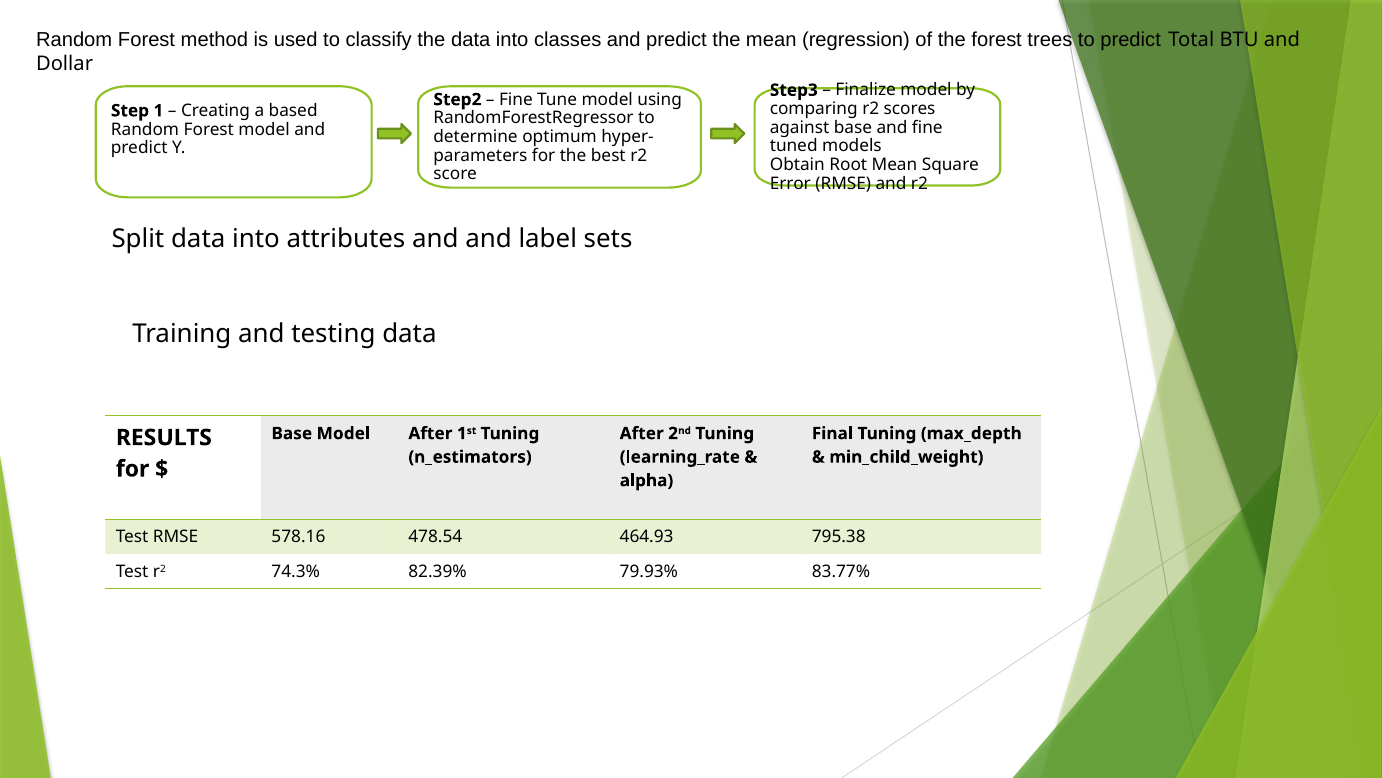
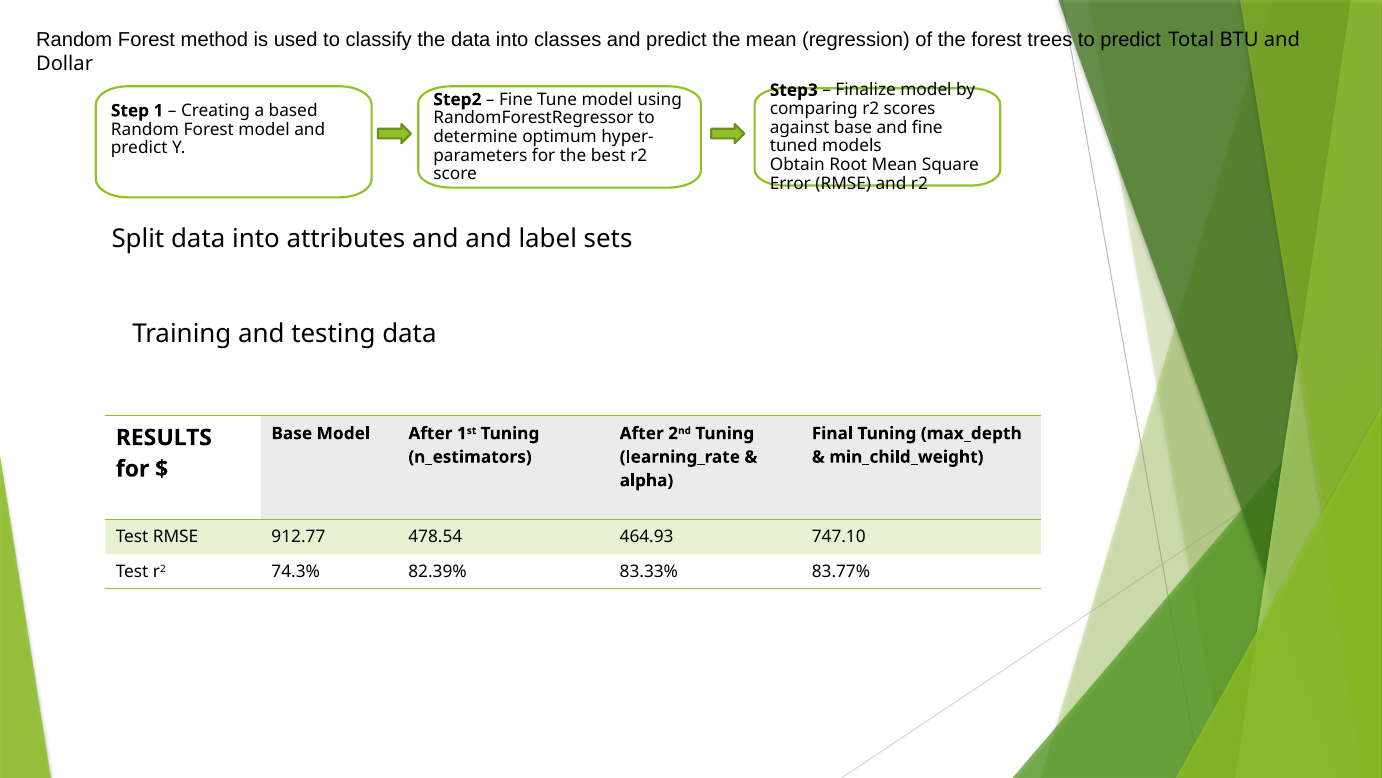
578.16: 578.16 -> 912.77 (298, 537)
795.38: 795.38 -> 747.10 (839, 537)
79.93%: 79.93% -> 83.33% (649, 571)
